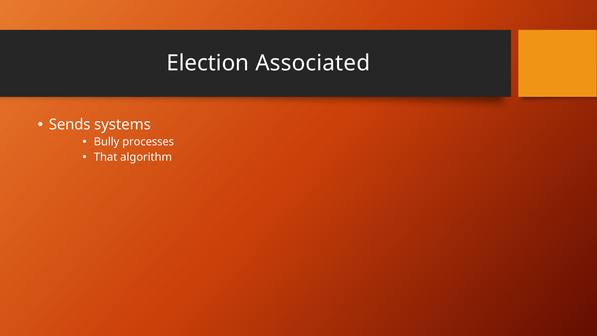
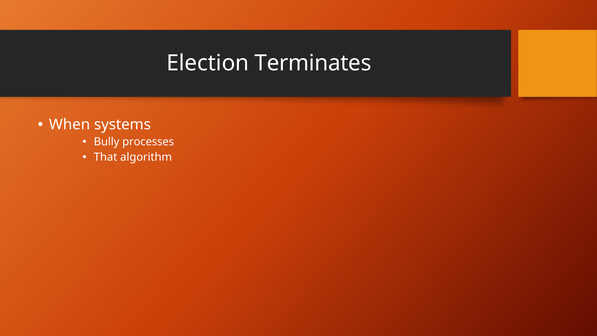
Associated: Associated -> Terminates (313, 63)
Sends: Sends -> When (70, 125)
